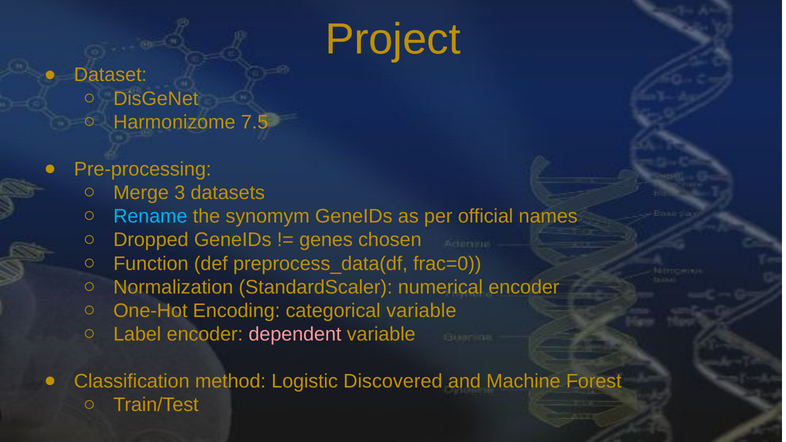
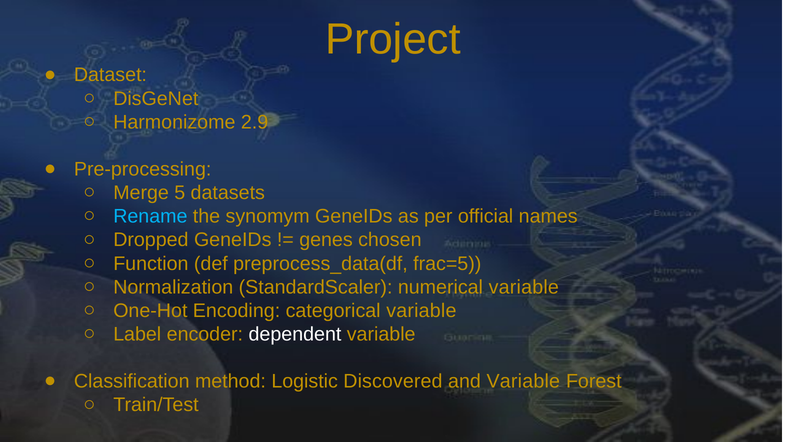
7.5: 7.5 -> 2.9 (255, 122)
3: 3 -> 5 (180, 193)
frac=0: frac=0 -> frac=5 (447, 264)
numerical encoder: encoder -> variable (524, 287)
dependent colour: pink -> white (295, 334)
and Machine: Machine -> Variable (523, 382)
